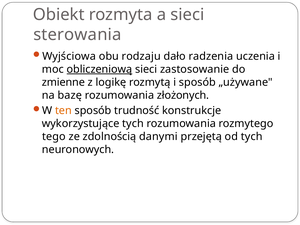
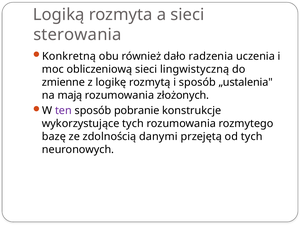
Obiekt: Obiekt -> Logiką (59, 15)
Wyjściowa: Wyjściowa -> Konkretną (69, 56)
rodzaju: rodzaju -> również (141, 56)
obliczeniową underline: present -> none (99, 69)
zastosowanie: zastosowanie -> lingwistyczną (195, 69)
„używane: „używane -> „ustalenia (246, 82)
bazę: bazę -> mają (70, 95)
ten colour: orange -> purple (63, 111)
trudność: trudność -> pobranie (137, 111)
tego: tego -> bazę (54, 137)
